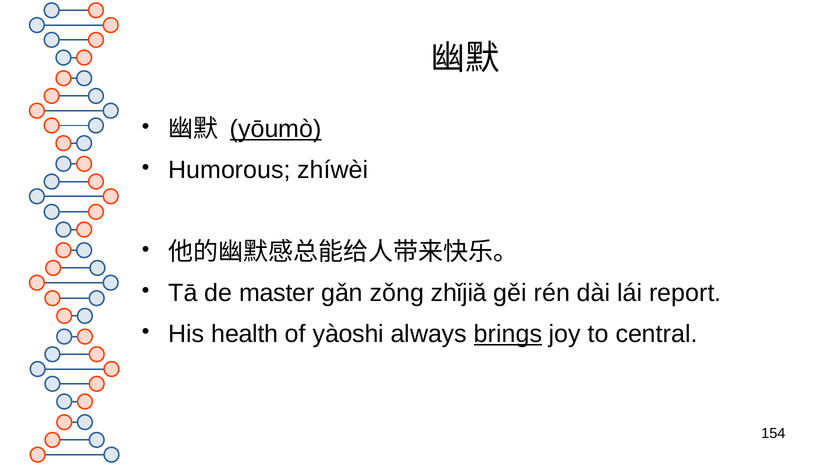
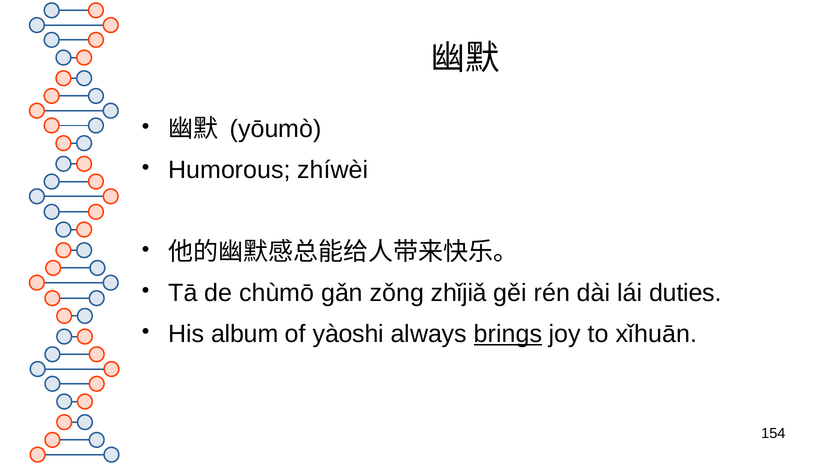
yōumò underline: present -> none (276, 129)
master: master -> chùmō (277, 293)
report: report -> duties (685, 293)
health: health -> album (245, 334)
central: central -> xǐhuān (656, 334)
